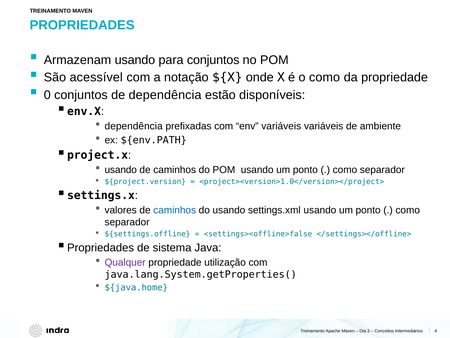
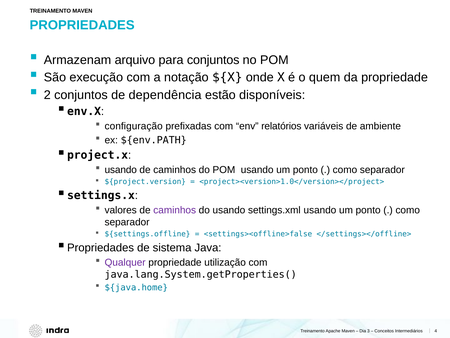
Armazenam usando: usando -> arquivo (135, 60)
acessível: acessível -> execução (96, 77)
o como: como -> quem (325, 77)
0: 0 -> 2 (47, 95)
dependência: dependência -> configuração (134, 126)
env variáveis: variáveis -> relatórios (281, 126)
caminhos colour: blue -> purple (175, 210)
